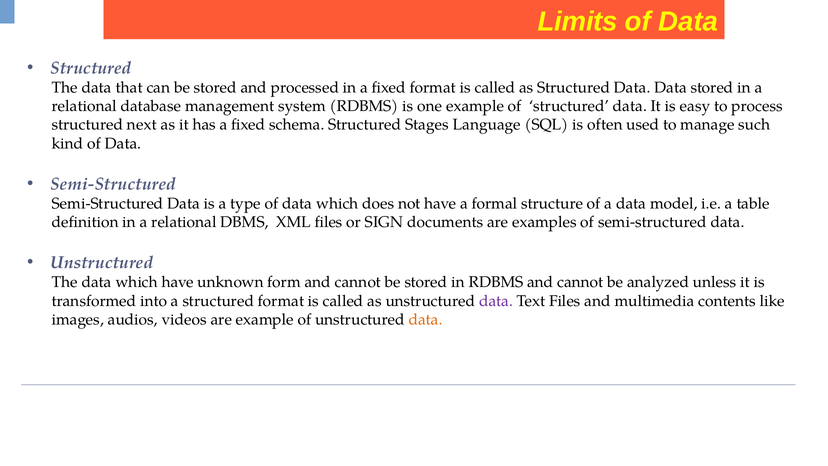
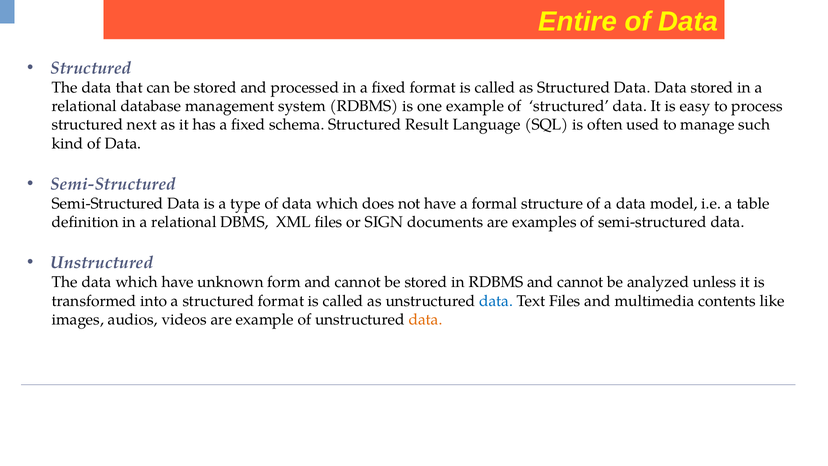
Limits: Limits -> Entire (578, 22)
Stages: Stages -> Result (427, 125)
data colour: purple -> blue (496, 301)
